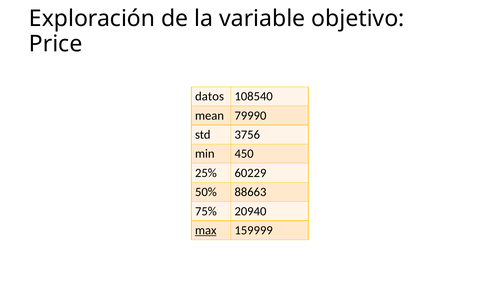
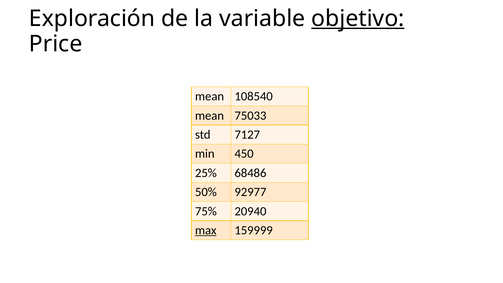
objetivo underline: none -> present (358, 18)
datos: datos -> mean (210, 96)
79990: 79990 -> 75033 (250, 116)
3756: 3756 -> 7127 (247, 135)
60229: 60229 -> 68486 (250, 173)
88663: 88663 -> 92977 (250, 192)
